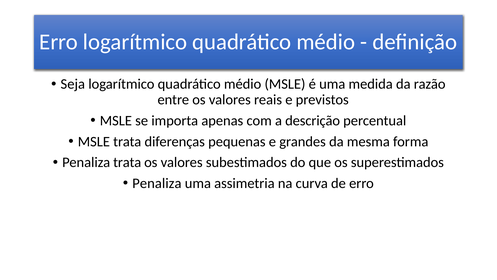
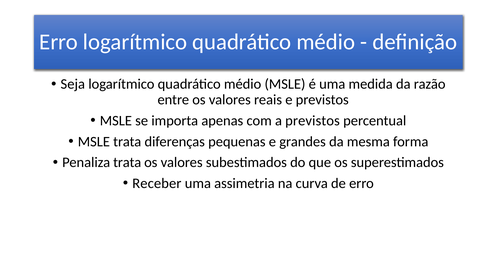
a descrição: descrição -> previstos (313, 121)
Penaliza: Penaliza -> Receber (157, 183)
